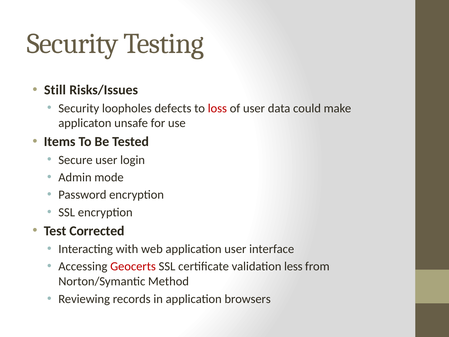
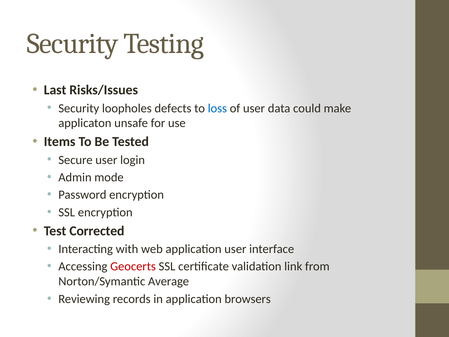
Still: Still -> Last (55, 90)
loss colour: red -> blue (217, 108)
less: less -> link (293, 266)
Method: Method -> Average (169, 281)
